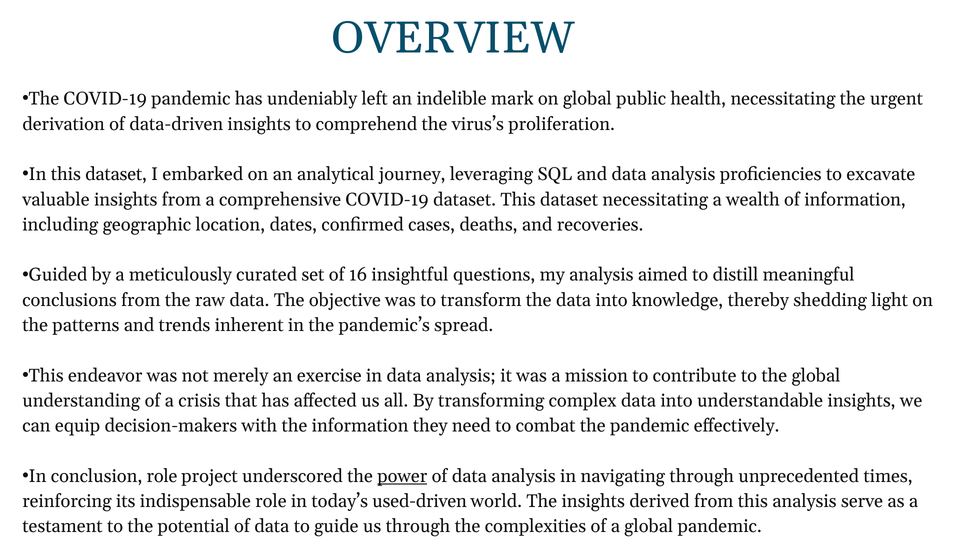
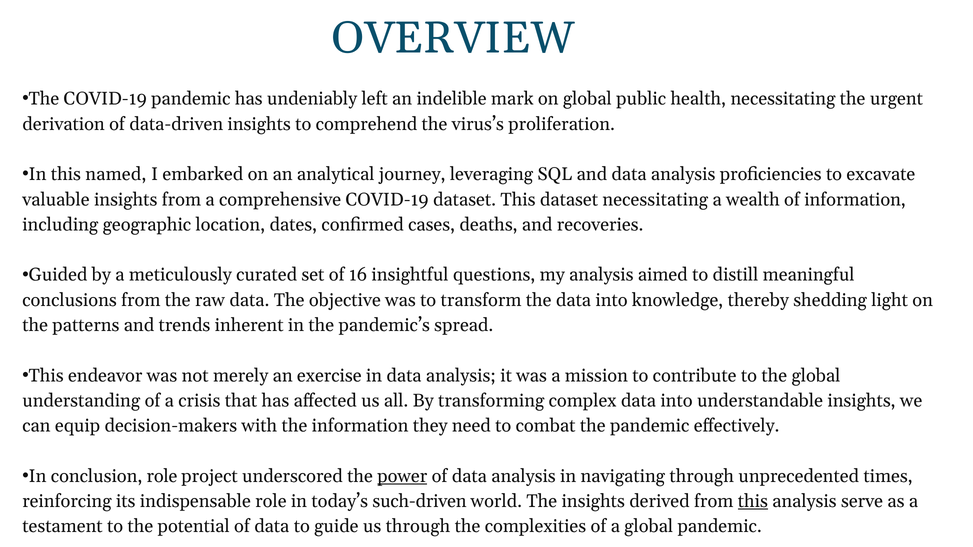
In this dataset: dataset -> named (116, 174)
used-driven: used-driven -> such-driven (420, 502)
this underline: none -> present (753, 502)
